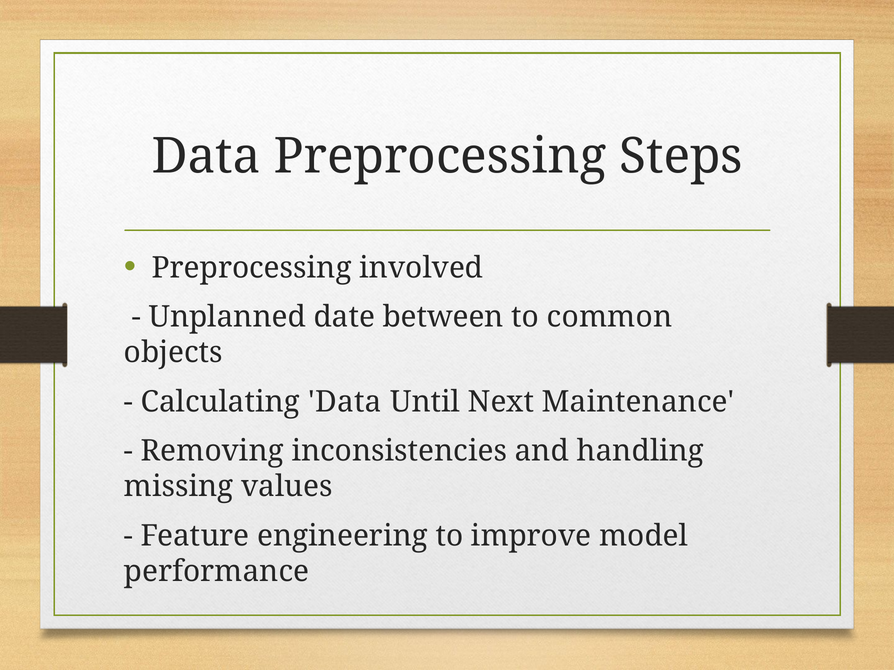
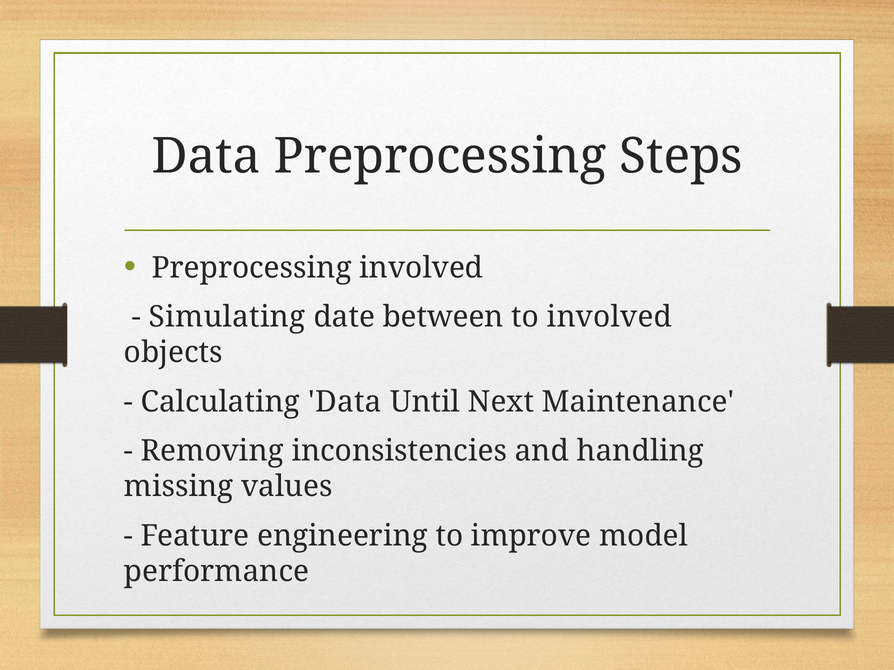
Unplanned: Unplanned -> Simulating (227, 317)
to common: common -> involved (610, 317)
